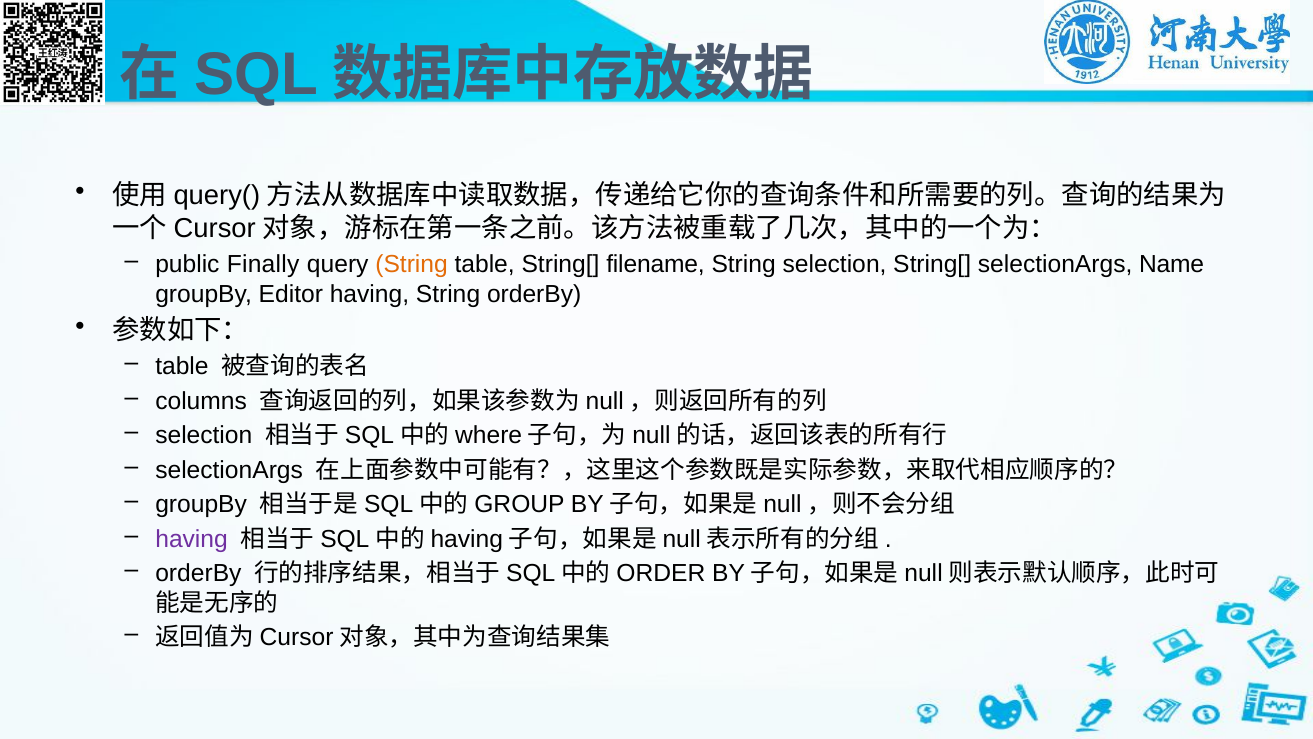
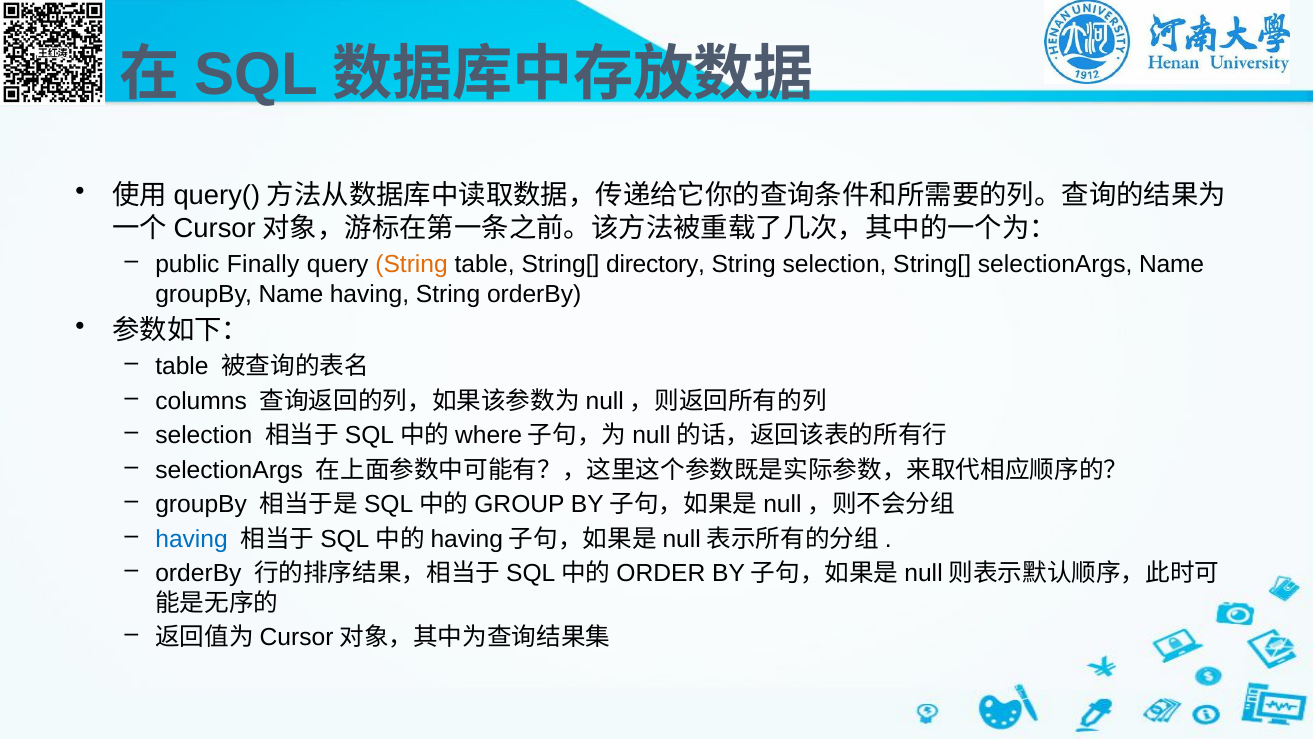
filename: filename -> directory (656, 264)
groupBy Editor: Editor -> Name (291, 294)
having colour: purple -> blue (192, 539)
